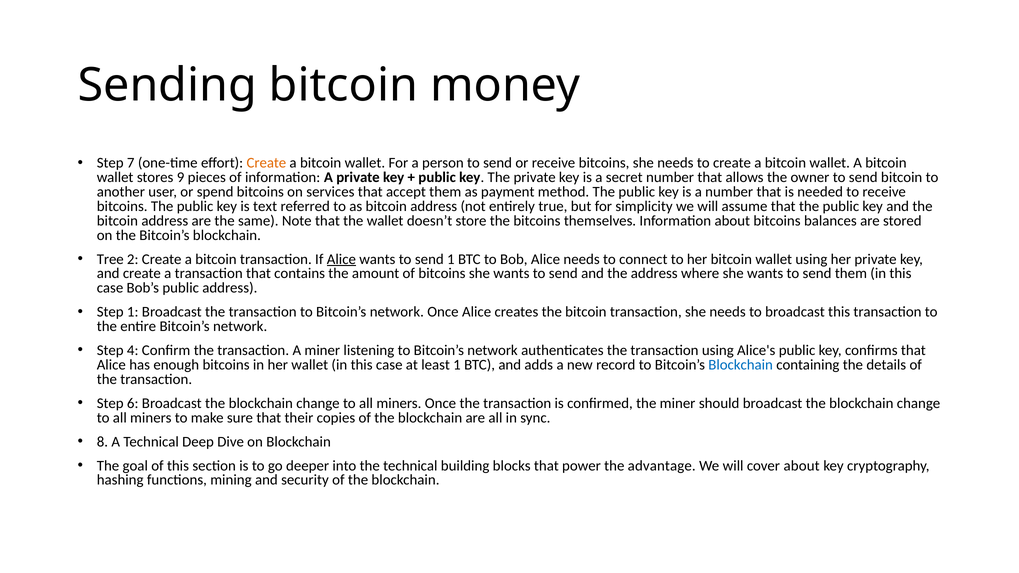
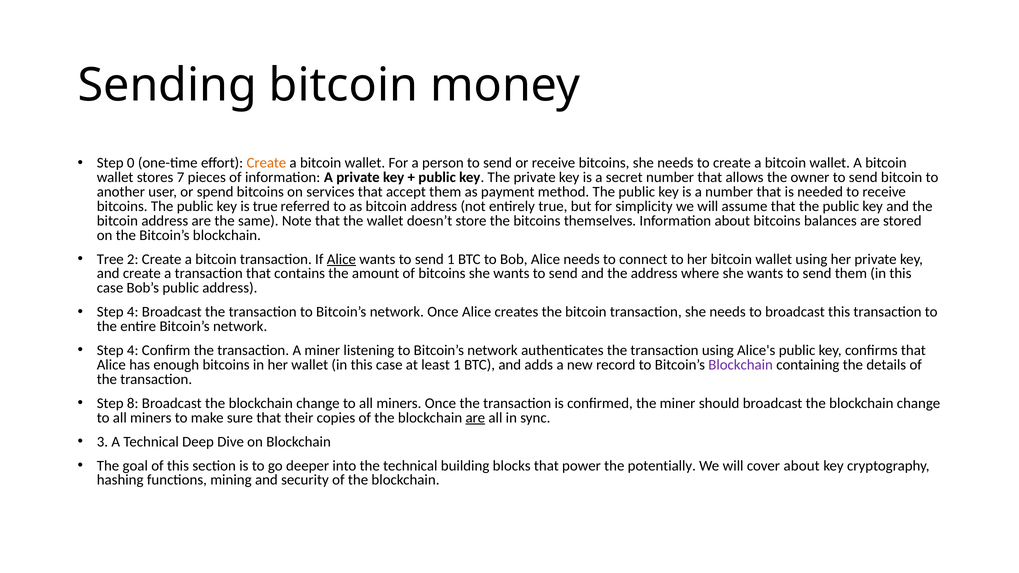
7: 7 -> 0 (131, 163)
9: 9 -> 7 (181, 177)
is text: text -> true (265, 206)
1: 1 -> 4 (133, 312)
Blockchain colour: blue -> purple (741, 365)
6: 6 -> 8 (133, 403)
are underline: none -> present (475, 418)
8: 8 -> 3 (102, 442)
advantage: advantage -> potentially (662, 466)
